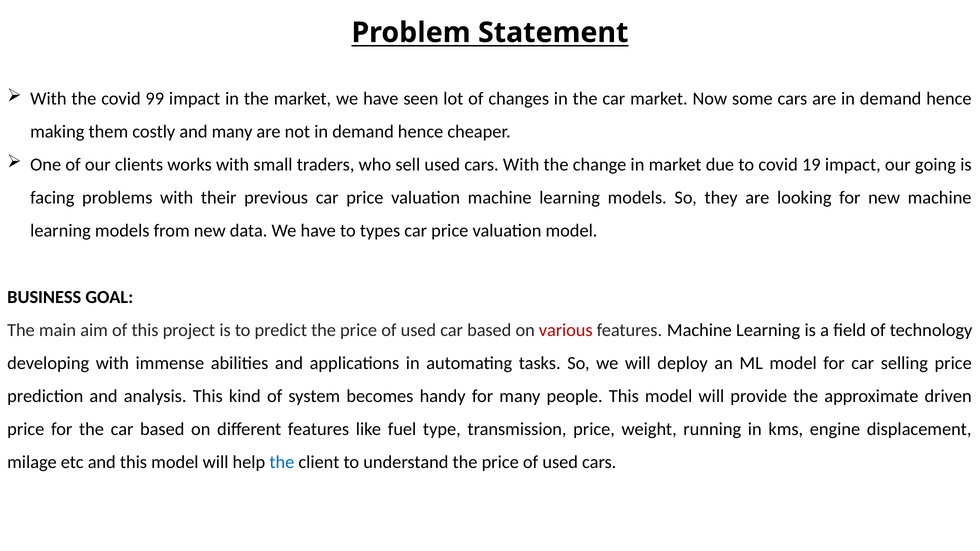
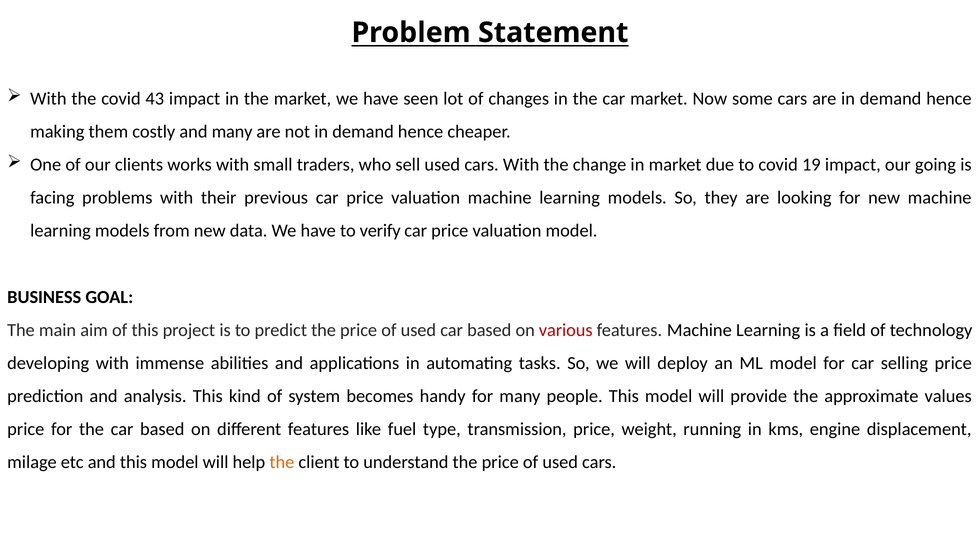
99: 99 -> 43 (155, 99)
types: types -> verify (380, 231)
driven: driven -> values (948, 396)
the colour: blue -> orange (282, 463)
